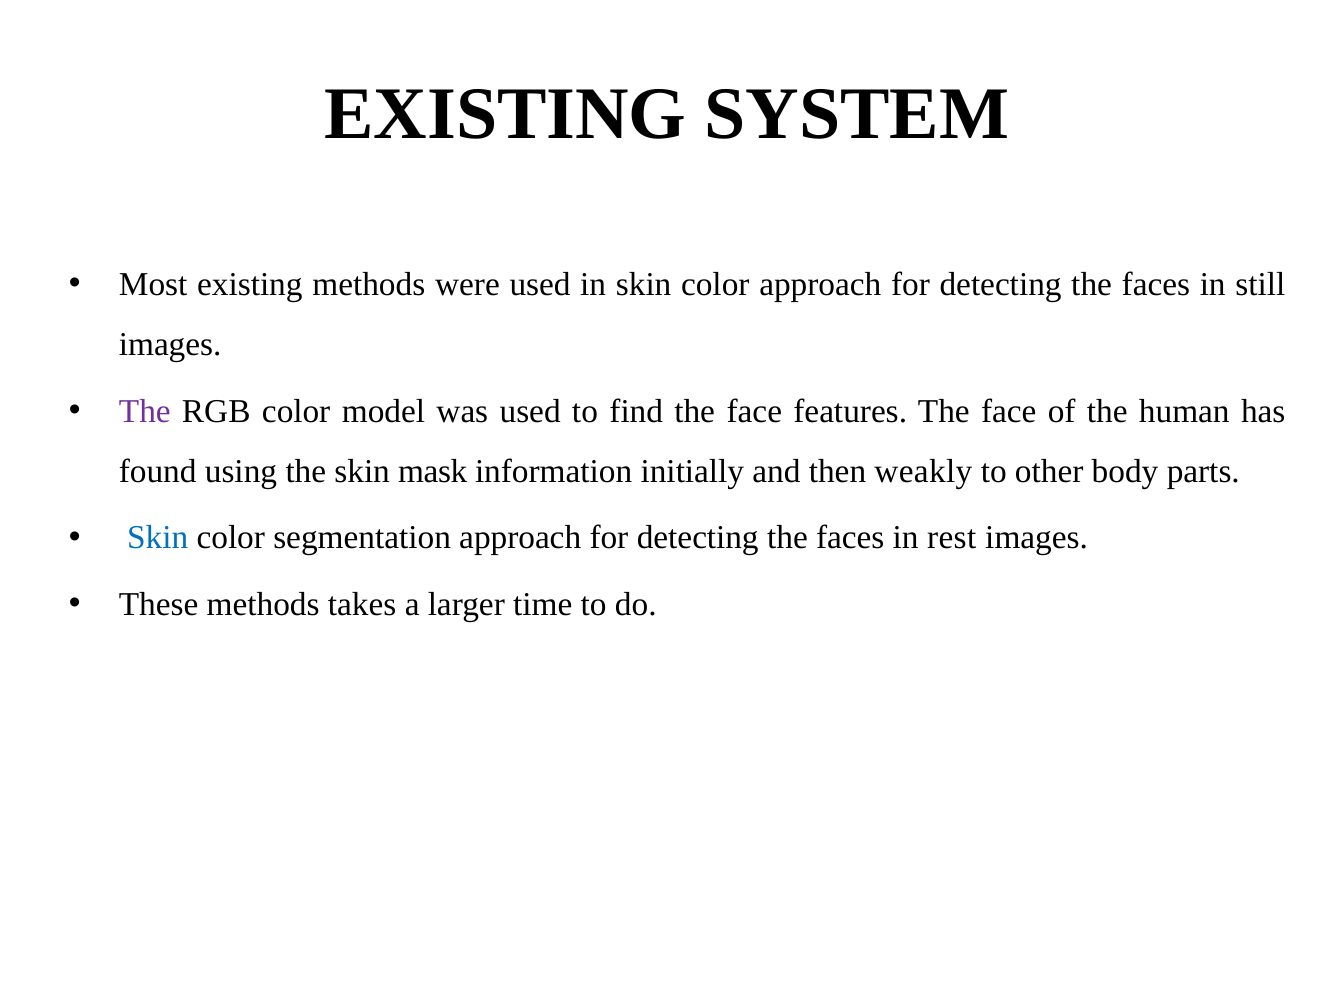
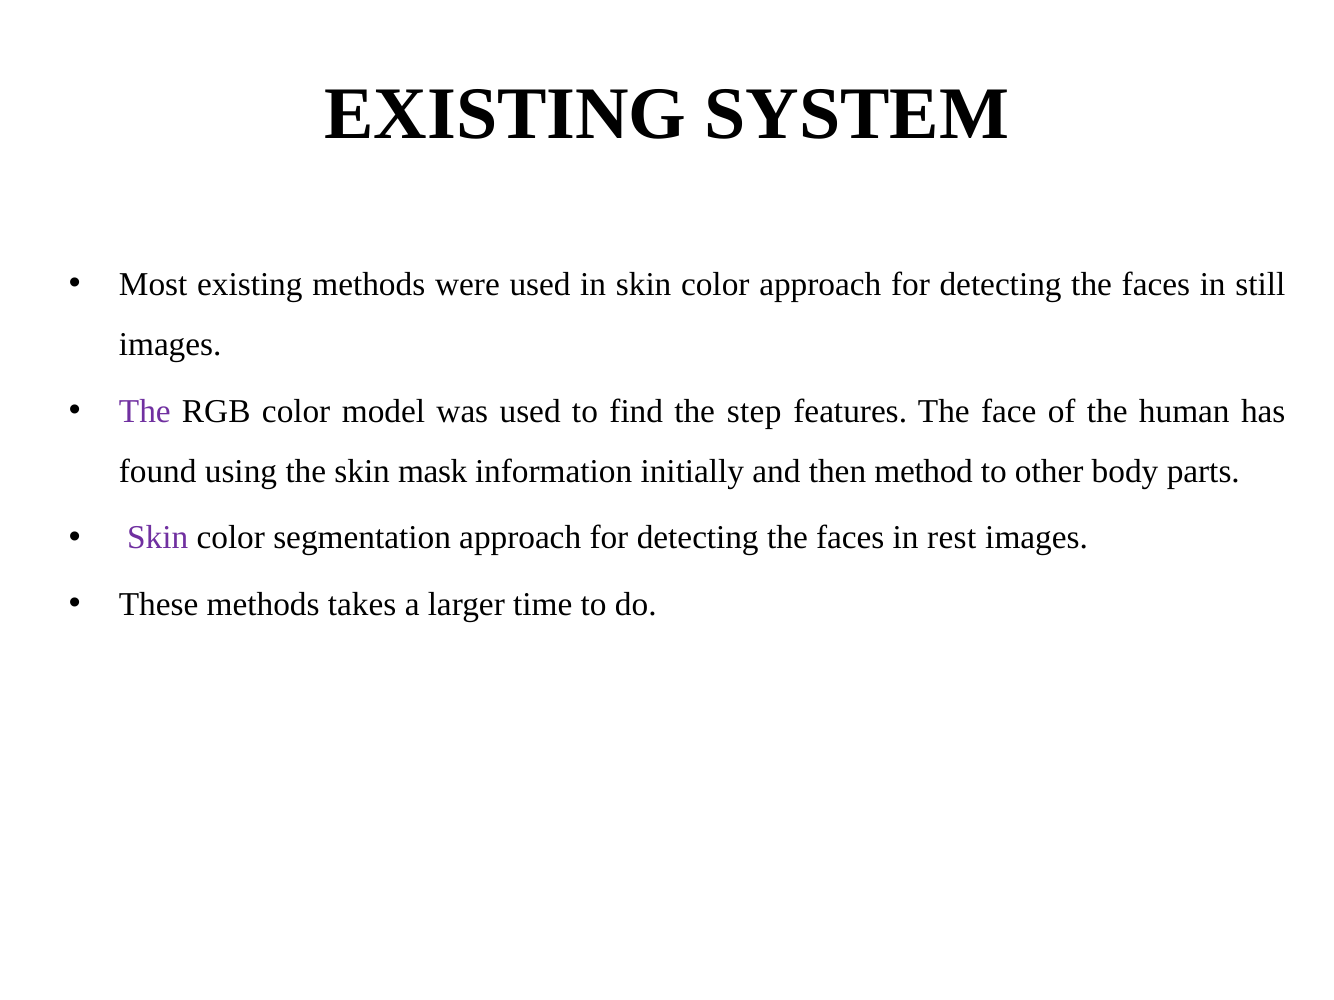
find the face: face -> step (754, 411)
weakly: weakly -> method (924, 471)
Skin colour: blue -> purple (158, 538)
